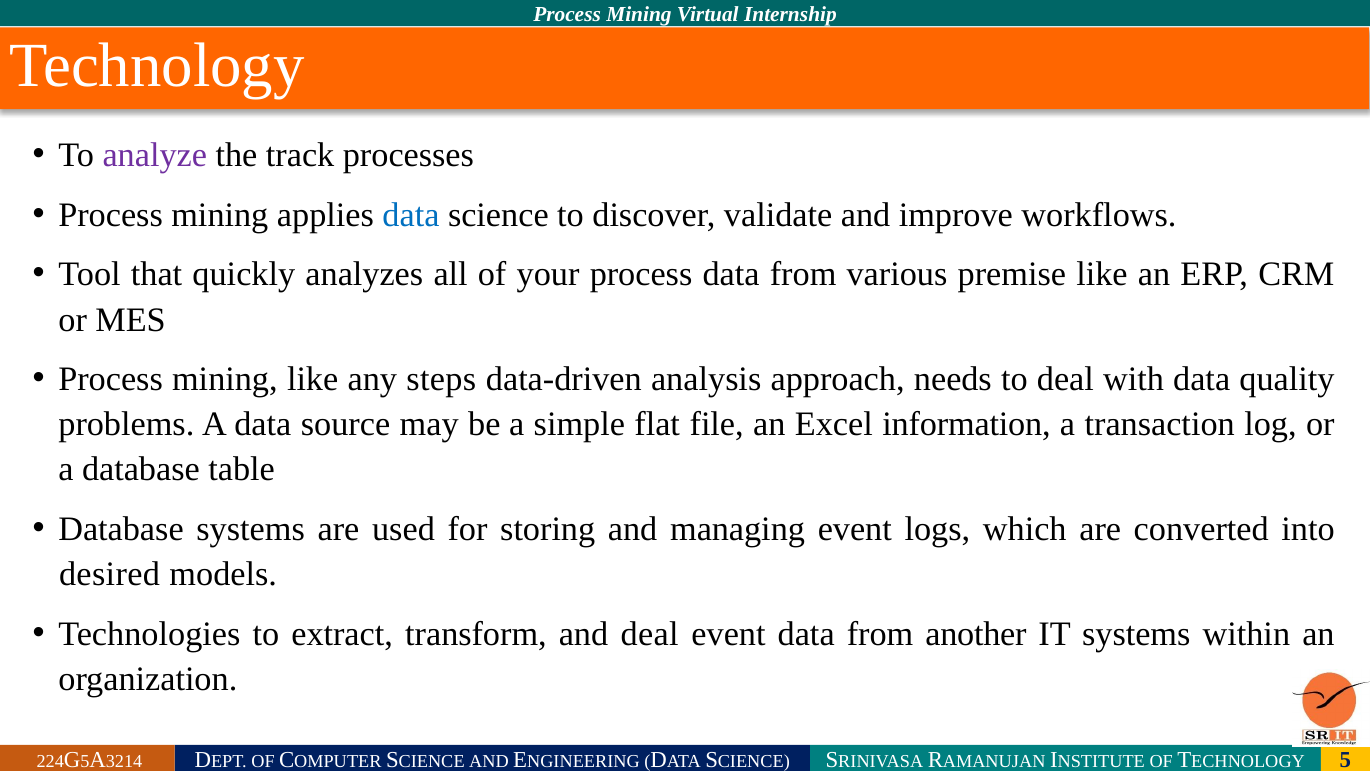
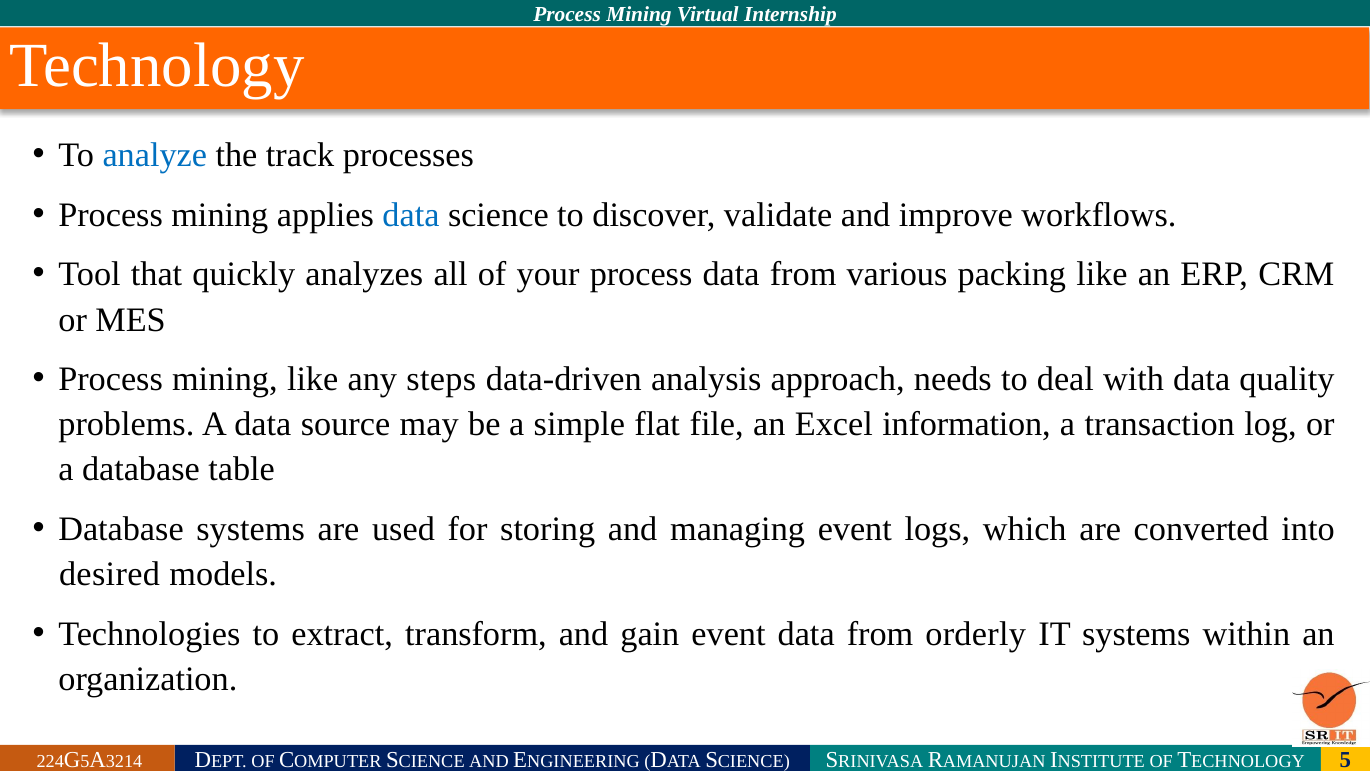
analyze colour: purple -> blue (155, 155)
premise: premise -> packing (1012, 274)
and deal: deal -> gain (650, 634)
another: another -> orderly (976, 634)
